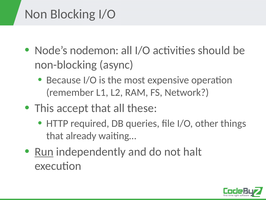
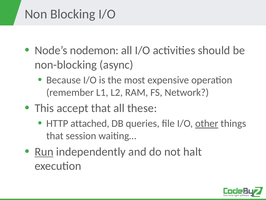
required: required -> attached (90, 123)
other underline: none -> present (207, 123)
already: already -> session (81, 136)
